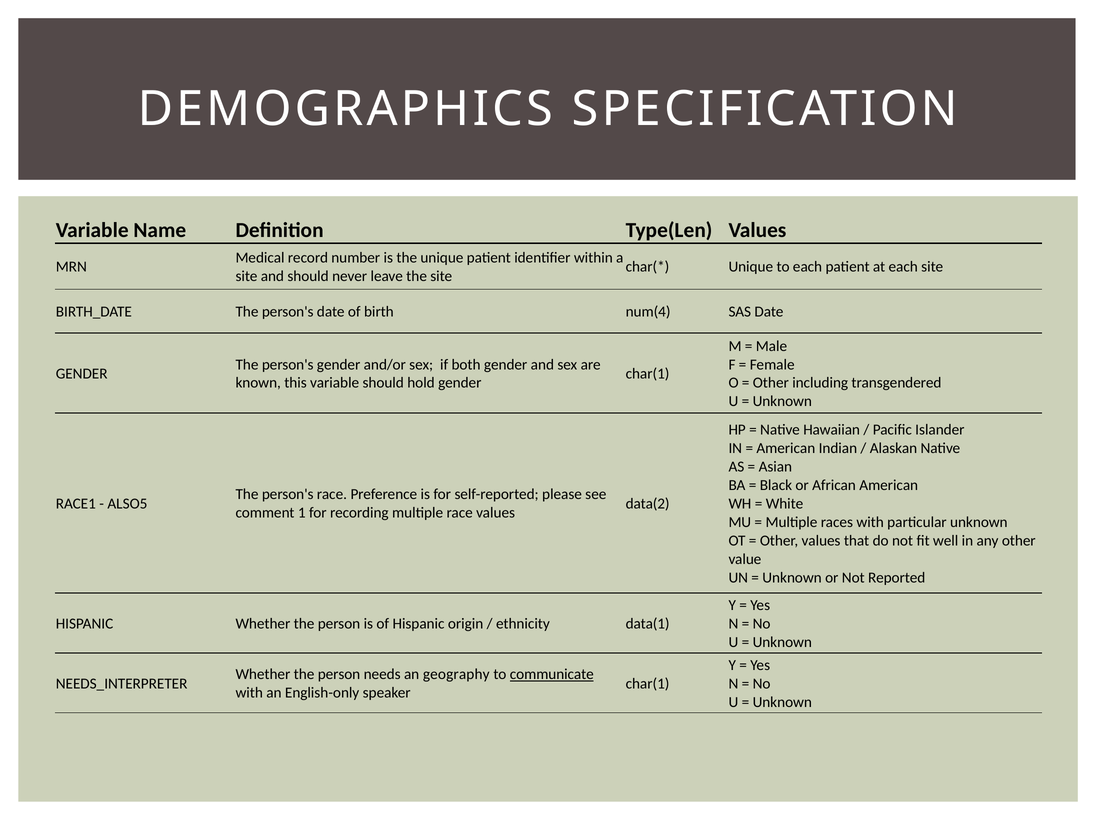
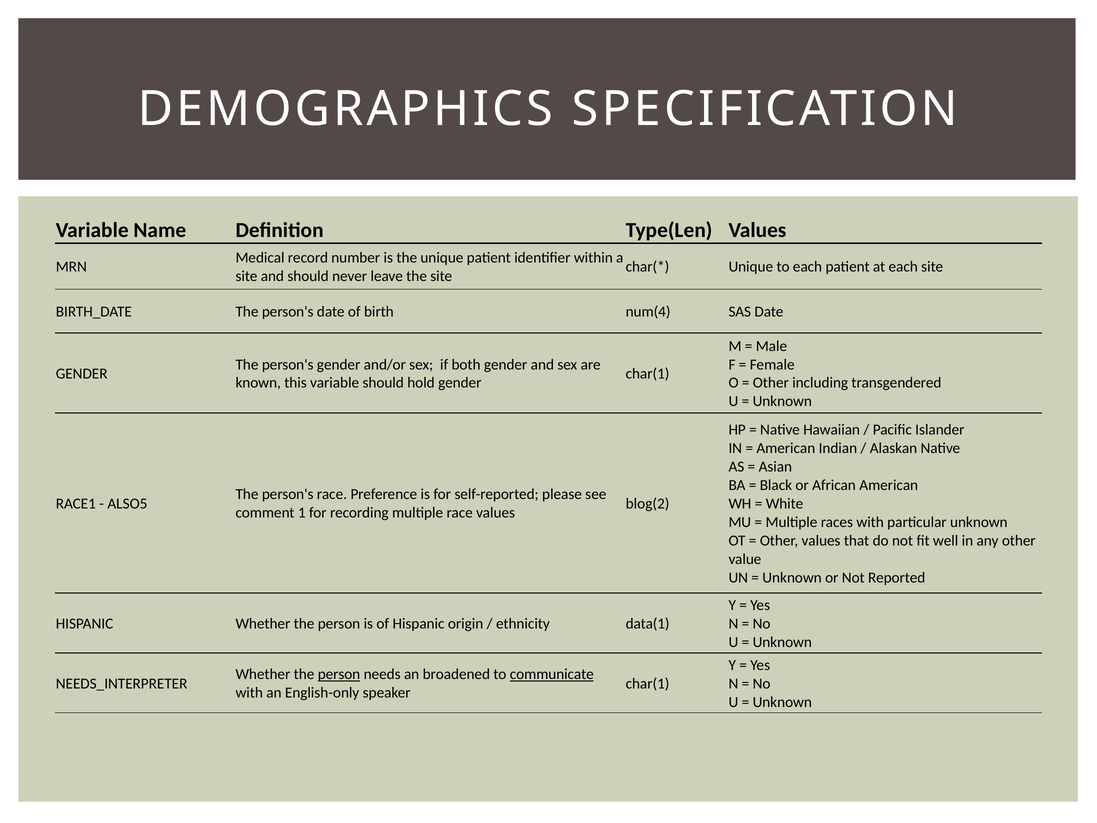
data(2: data(2 -> blog(2 (648, 503)
person underline: none -> present (339, 674)
geography: geography -> broadened (456, 674)
